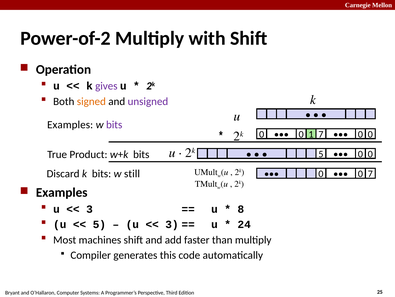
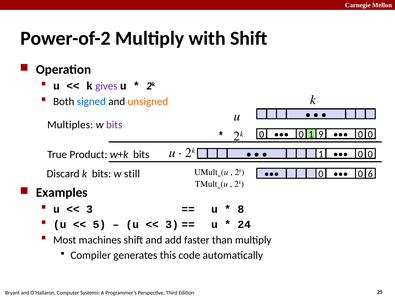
signed colour: orange -> blue (91, 101)
unsigned colour: purple -> orange (148, 101)
Examples: Examples -> Multiples (70, 125)
1 7: 7 -> 9 (321, 134)
5: 5 -> 1 (321, 154)
0 7: 7 -> 6 (370, 173)
